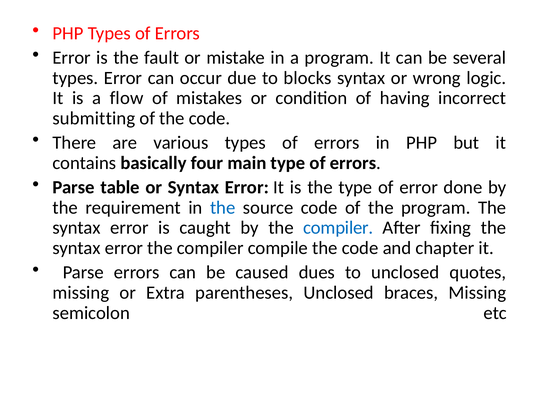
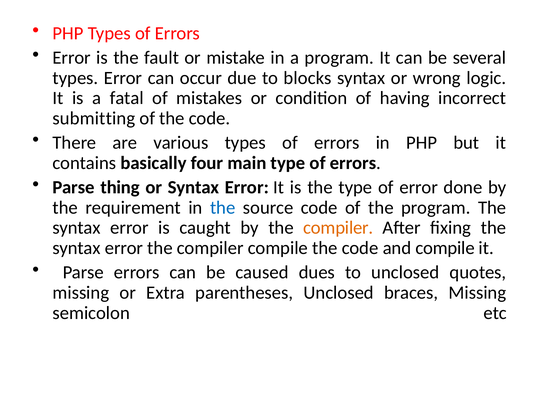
flow: flow -> fatal (127, 98)
table: table -> thing (120, 188)
compiler colour: blue -> orange (338, 228)
and chapter: chapter -> compile (445, 248)
